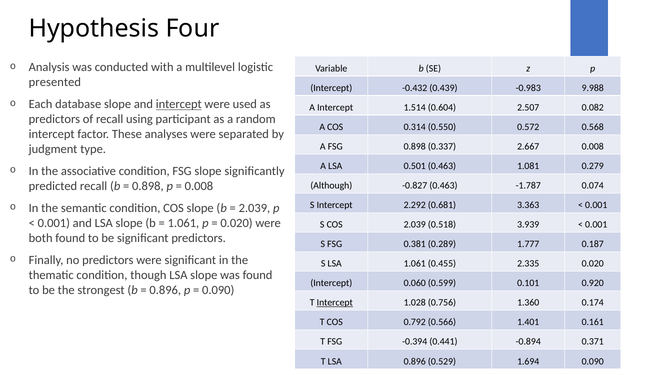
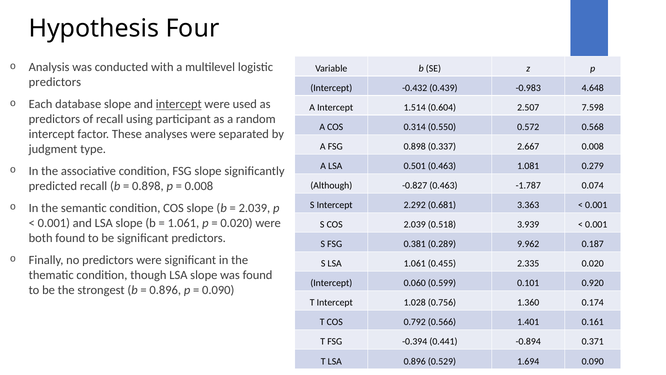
presented: presented -> predictors (55, 82)
9.988: 9.988 -> 4.648 (593, 88)
0.082: 0.082 -> 7.598 (593, 107)
1.777: 1.777 -> 9.962 (528, 244)
Intercept underline: present -> none (335, 302)
